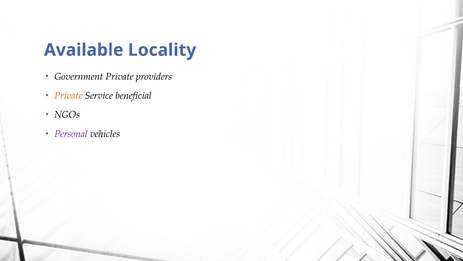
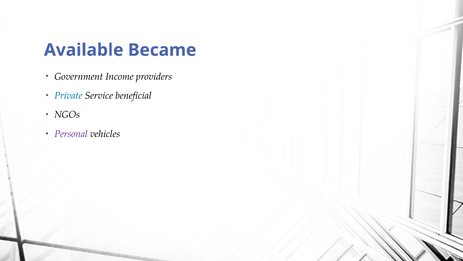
Locality: Locality -> Became (162, 50)
Government Private: Private -> Income (119, 76)
Private colour: orange -> blue (68, 95)
